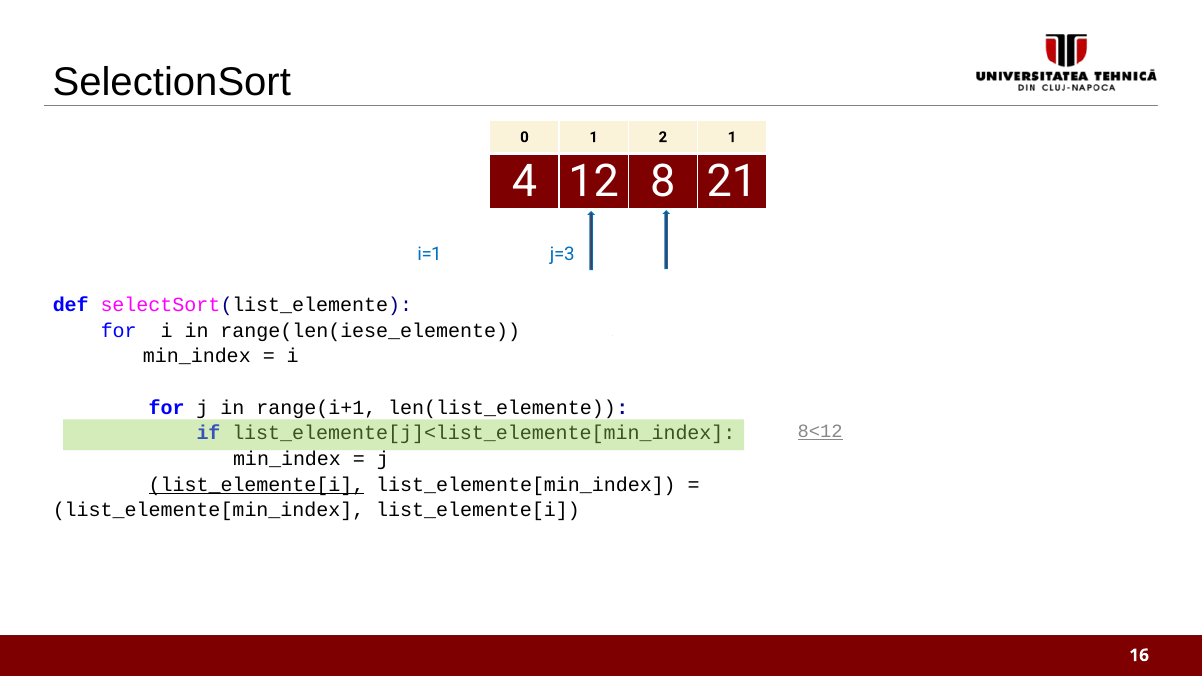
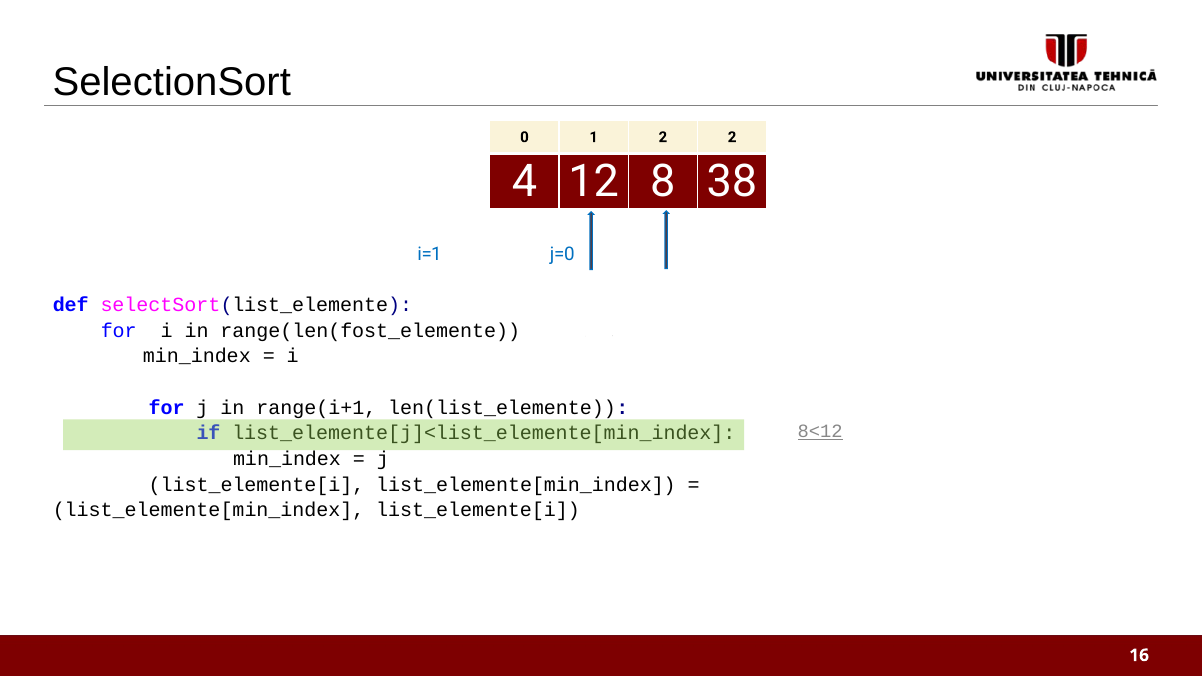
1: 1 -> 2 (732, 137)
21: 21 -> 38 (732, 182)
j=3: j=3 -> j=0 (562, 254)
range(len(iese_elemente: range(len(iese_elemente -> range(len(fost_elemente (370, 331)
list_elemente[i underline: present -> none (256, 485)
